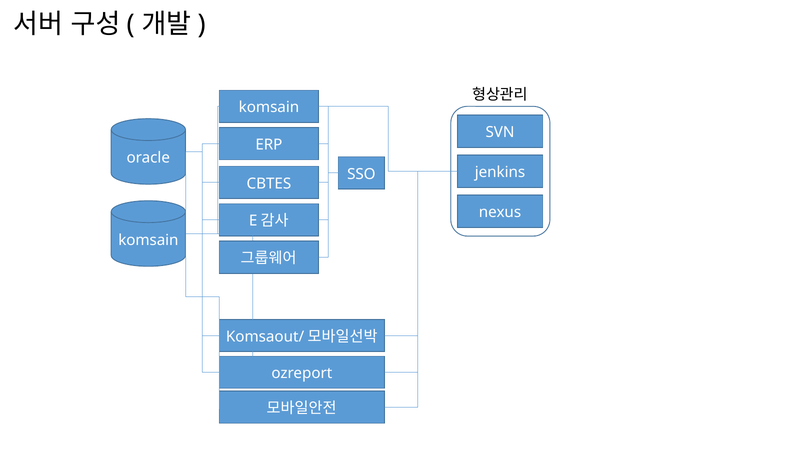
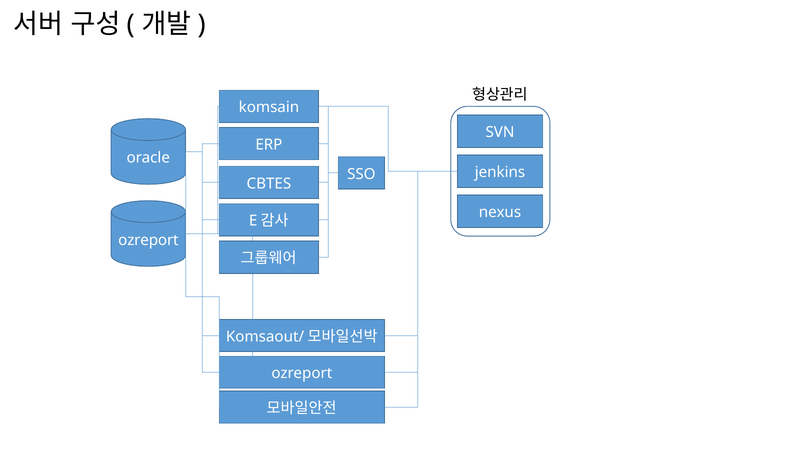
komsain: komsain -> ozreport (148, 240)
